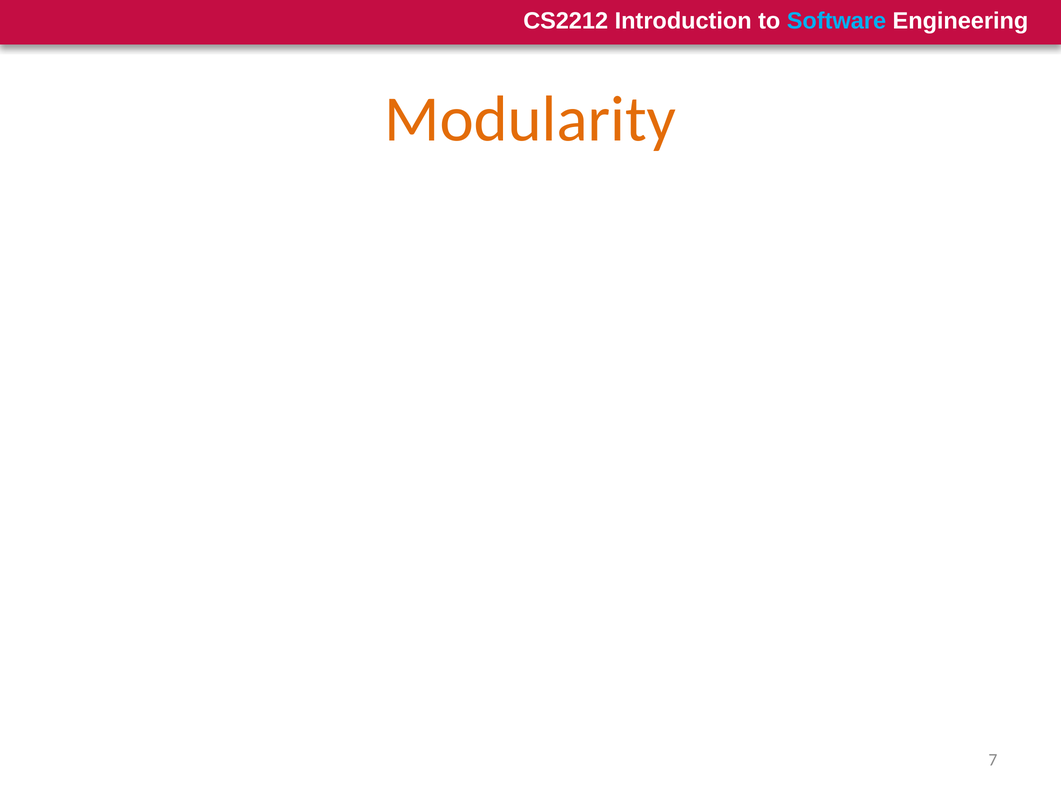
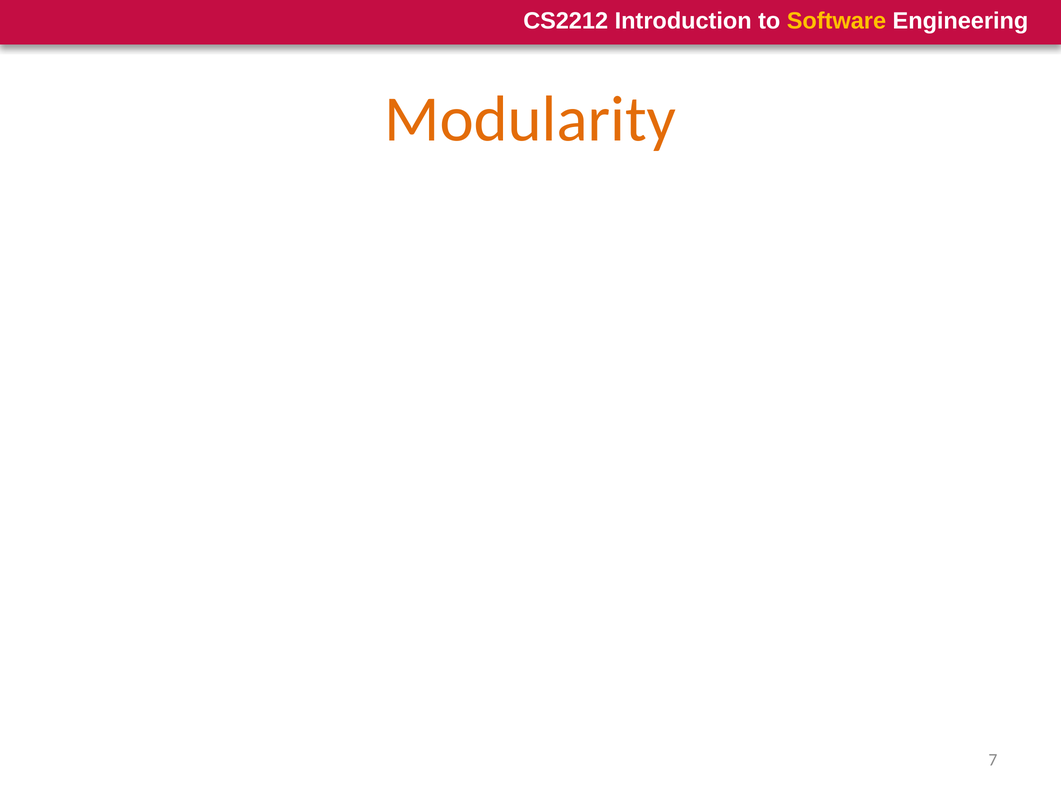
Software colour: light blue -> yellow (836, 21)
